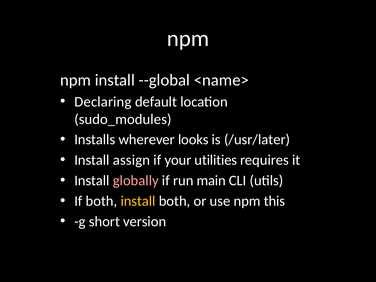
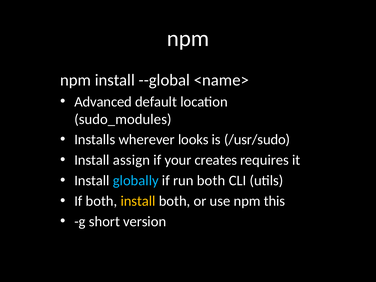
Declaring: Declaring -> Advanced (103, 102)
/usr/later: /usr/later -> /usr/sudo (257, 140)
utilities: utilities -> creates (216, 160)
globally colour: pink -> light blue (136, 181)
run main: main -> both (211, 181)
